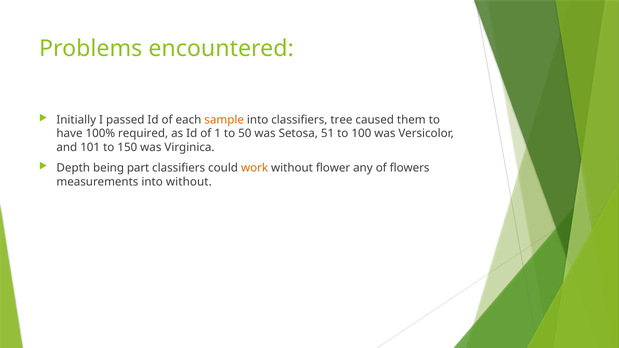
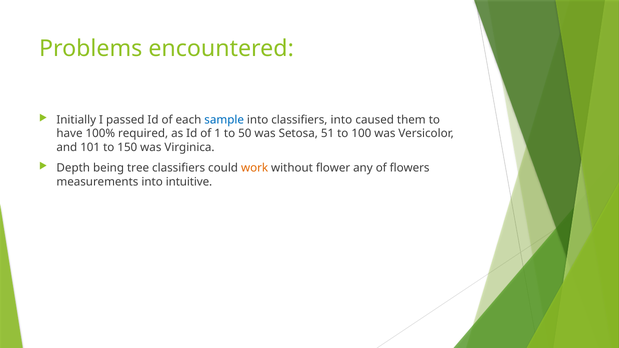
sample colour: orange -> blue (224, 120)
classifiers tree: tree -> into (341, 120)
part: part -> tree (138, 168)
into without: without -> intuitive (189, 182)
